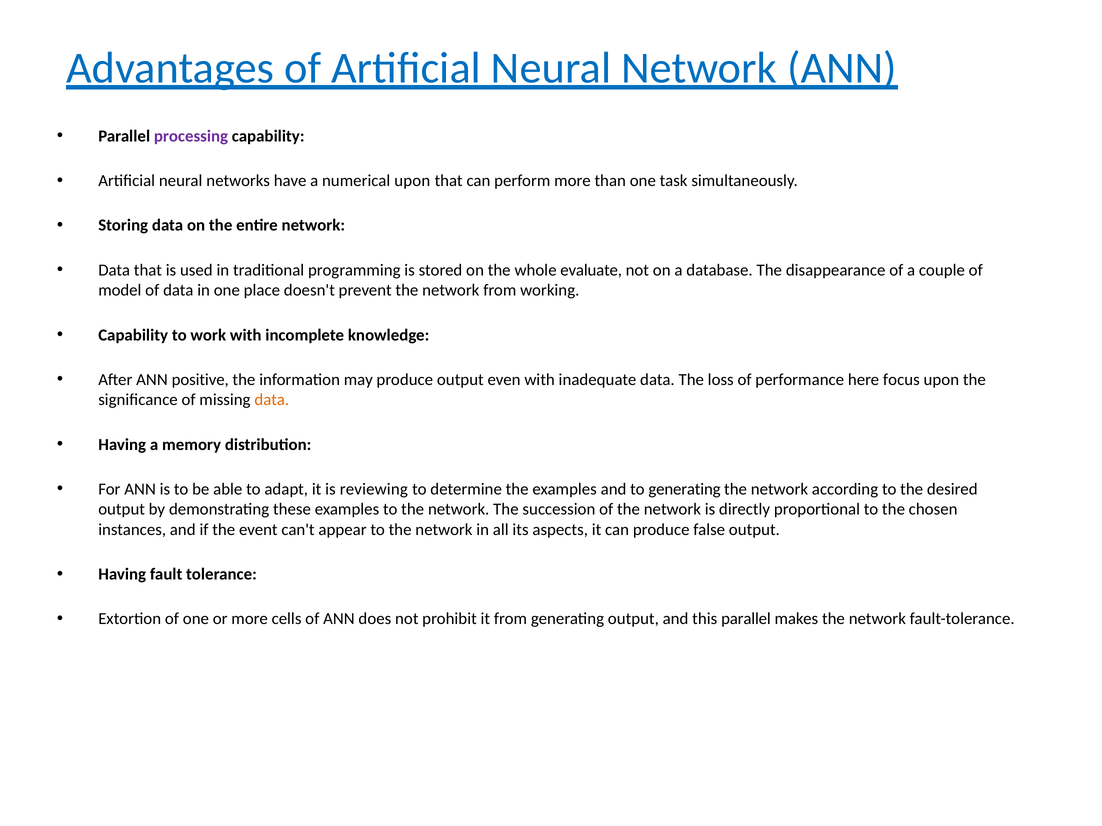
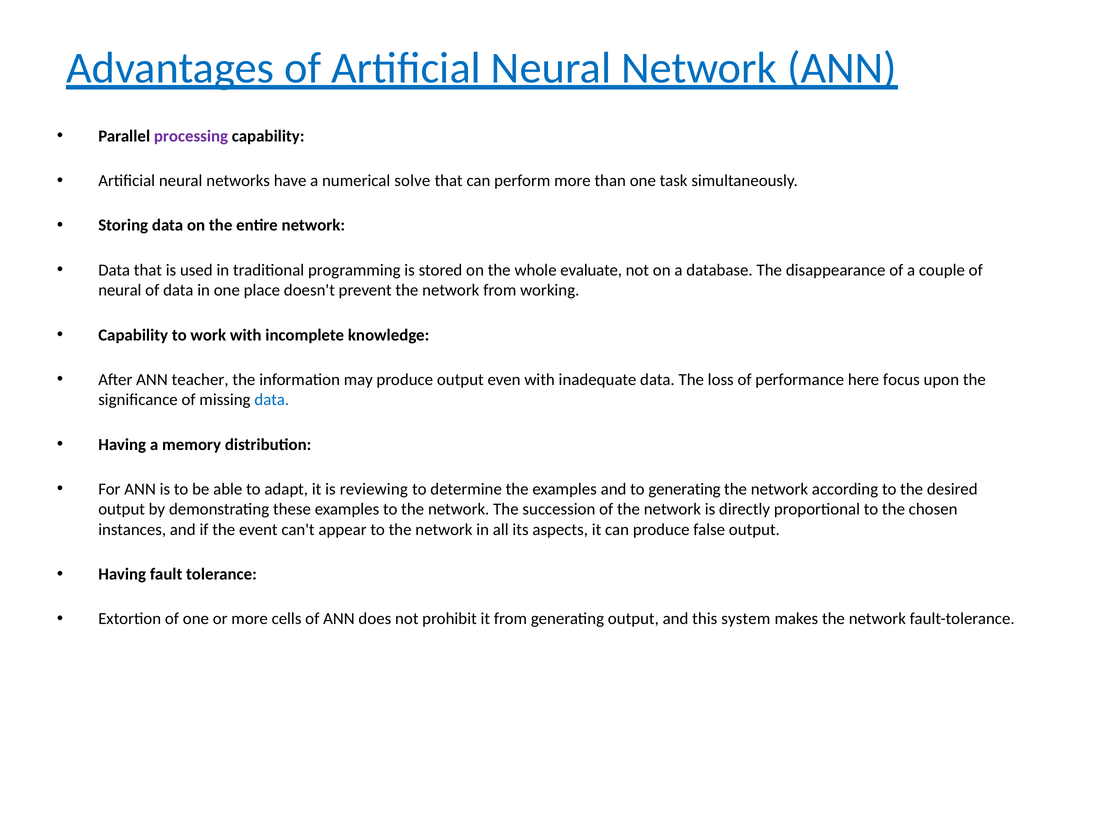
numerical upon: upon -> solve (412, 181)
model: model -> neural (120, 290)
positive: positive -> teacher (200, 380)
data colour: orange -> blue (272, 400)
this parallel: parallel -> system (746, 619)
